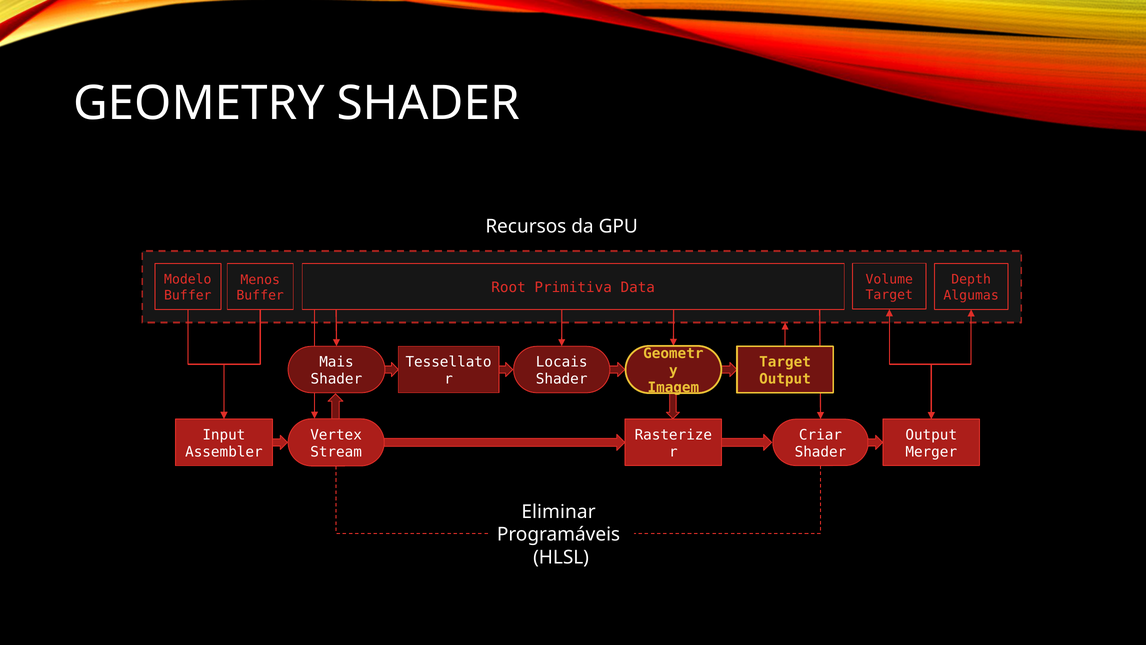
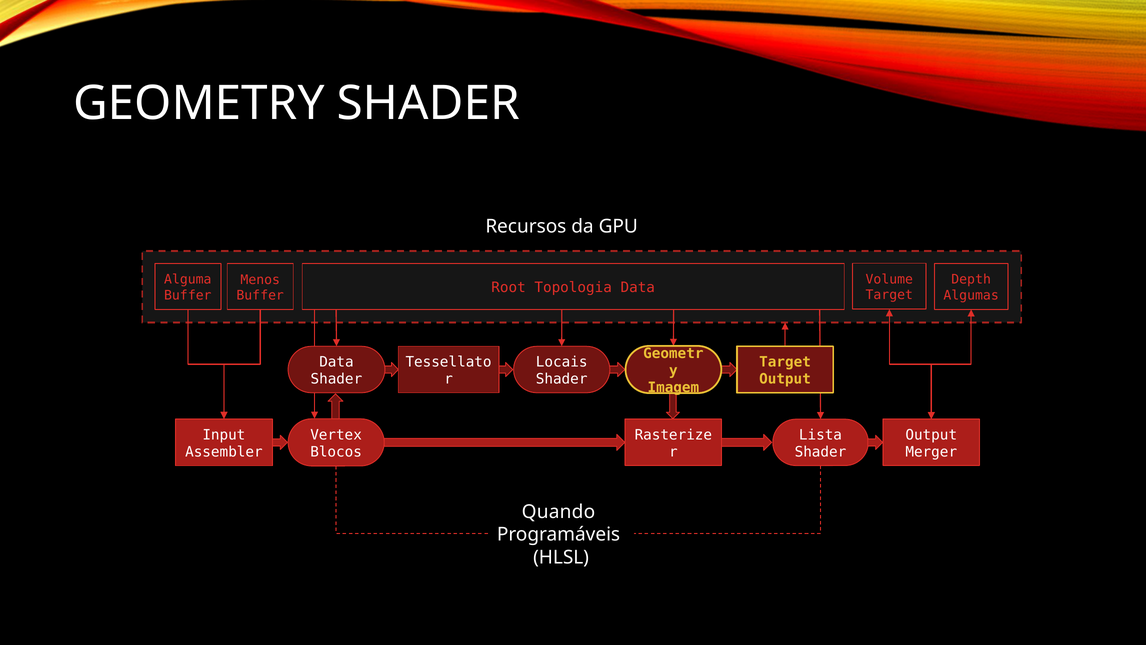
Modelo: Modelo -> Alguma (188, 279)
Primitiva: Primitiva -> Topologia (573, 287)
Mais: Mais -> Data (336, 362)
Criar: Criar -> Lista (820, 435)
Stream: Stream -> Blocos (336, 452)
Eliminar: Eliminar -> Quando (558, 511)
